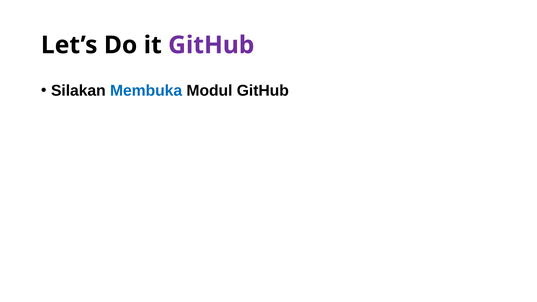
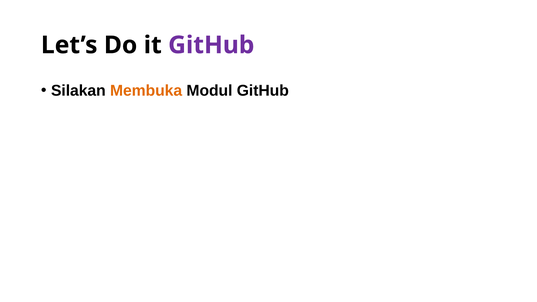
Membuka colour: blue -> orange (146, 91)
